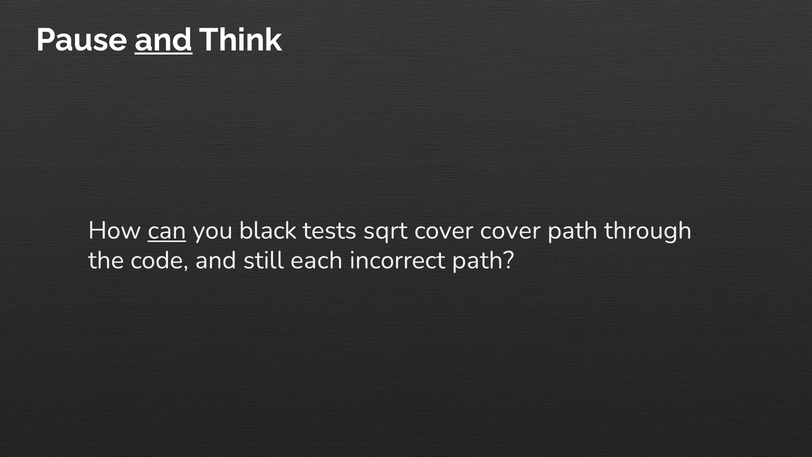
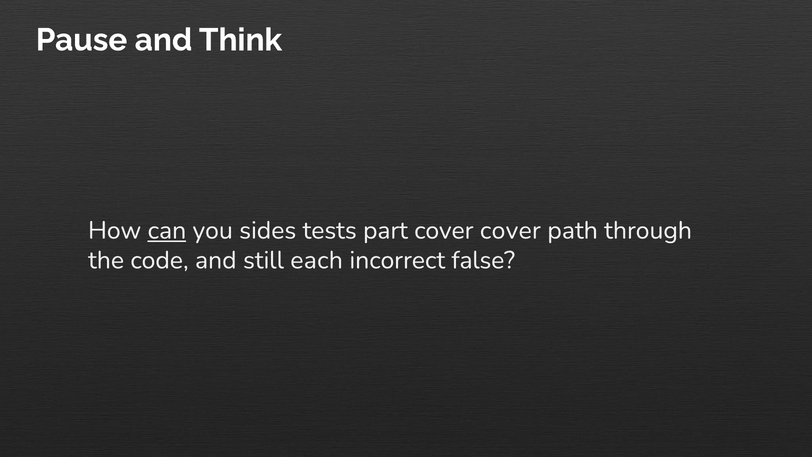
and underline: present -> none (164, 40)
black: black -> sides (268, 230)
sqrt: sqrt -> part (385, 230)
incorrect path: path -> false (483, 260)
